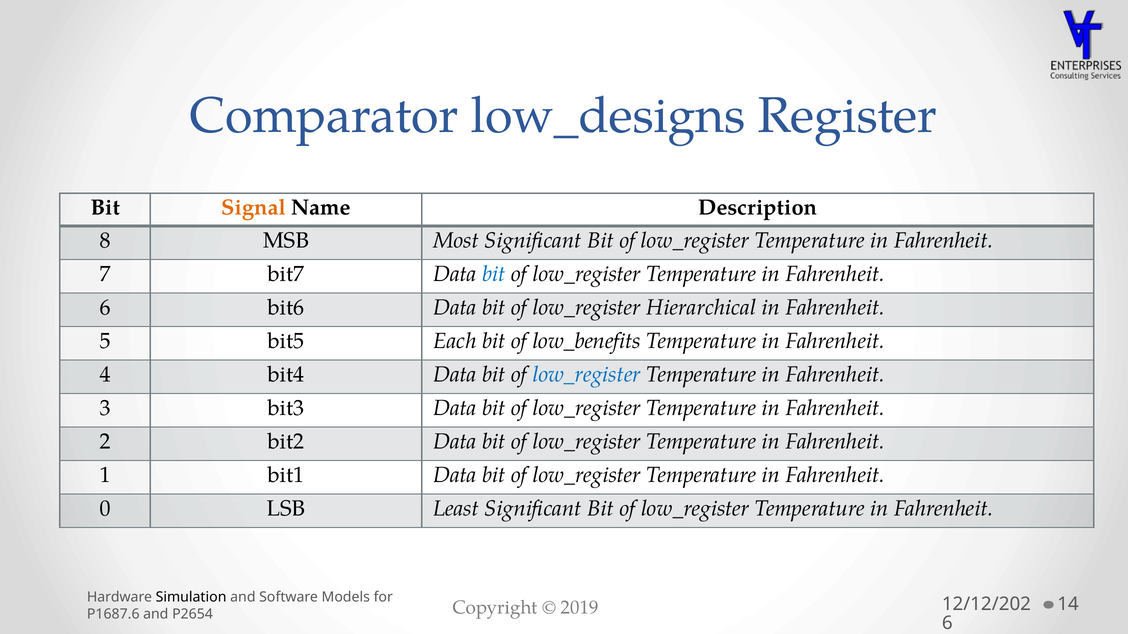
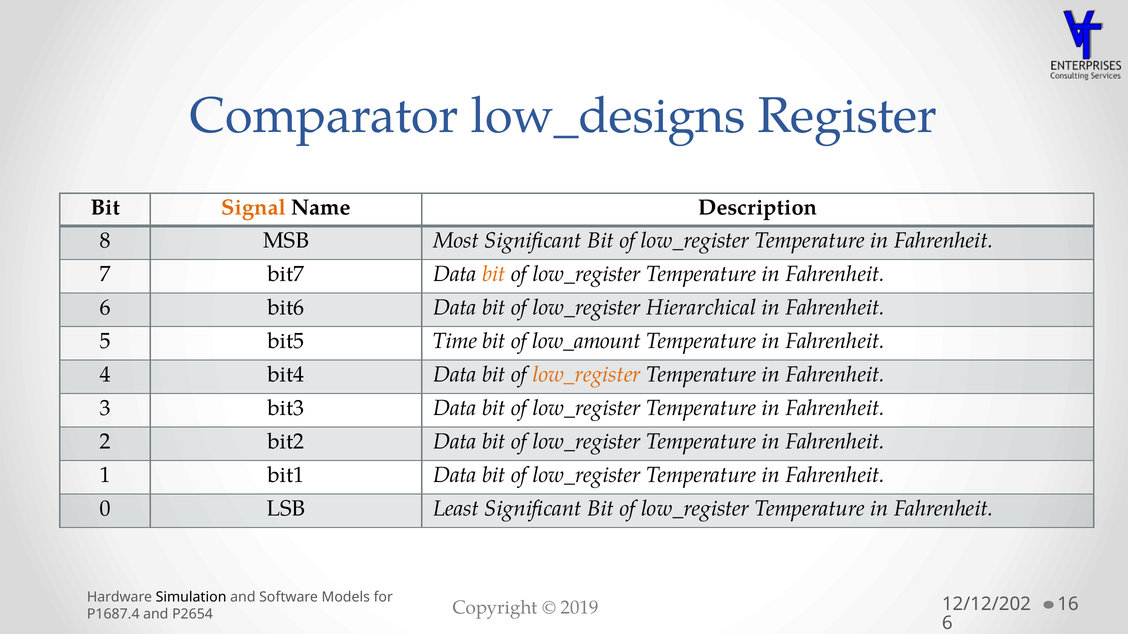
bit colour: blue -> orange (494, 274)
Each: Each -> Time (455, 341)
low_benefits: low_benefits -> low_amount (587, 341)
low_register colour: blue -> orange (587, 375)
P1687.6: P1687.6 -> P1687.4 (113, 614)
14: 14 -> 16 (1068, 605)
